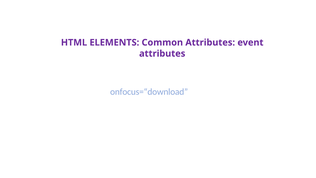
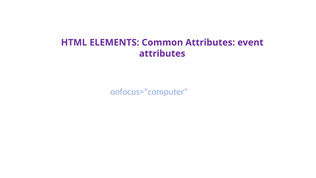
onfocus=“download: onfocus=“download -> onfocus=“computer (149, 92)
